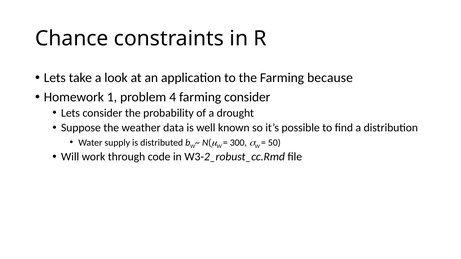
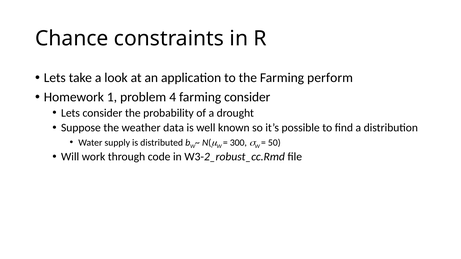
because: because -> perform (330, 78)
